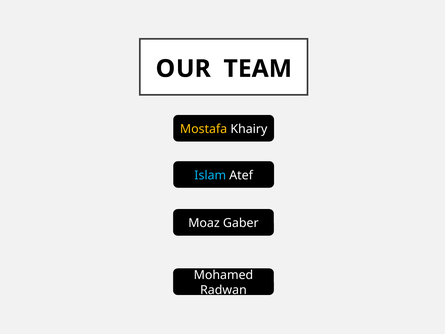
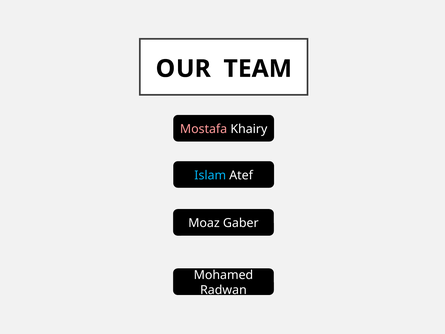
Mostafa colour: yellow -> pink (204, 129)
